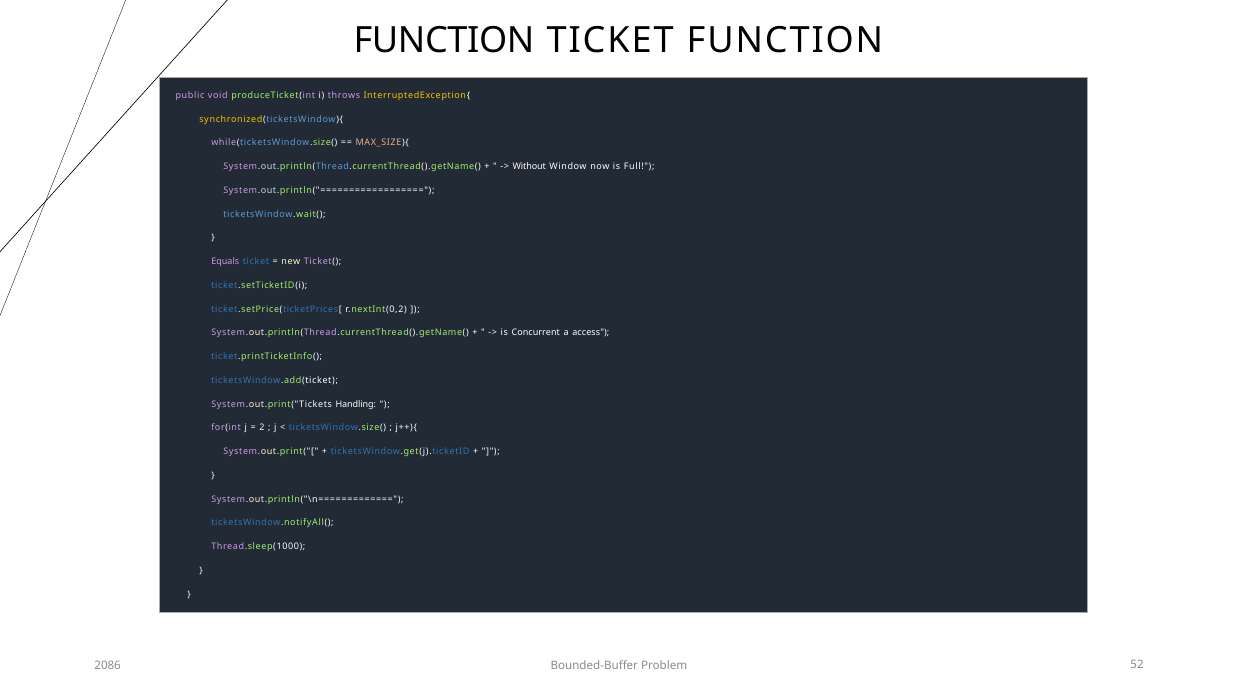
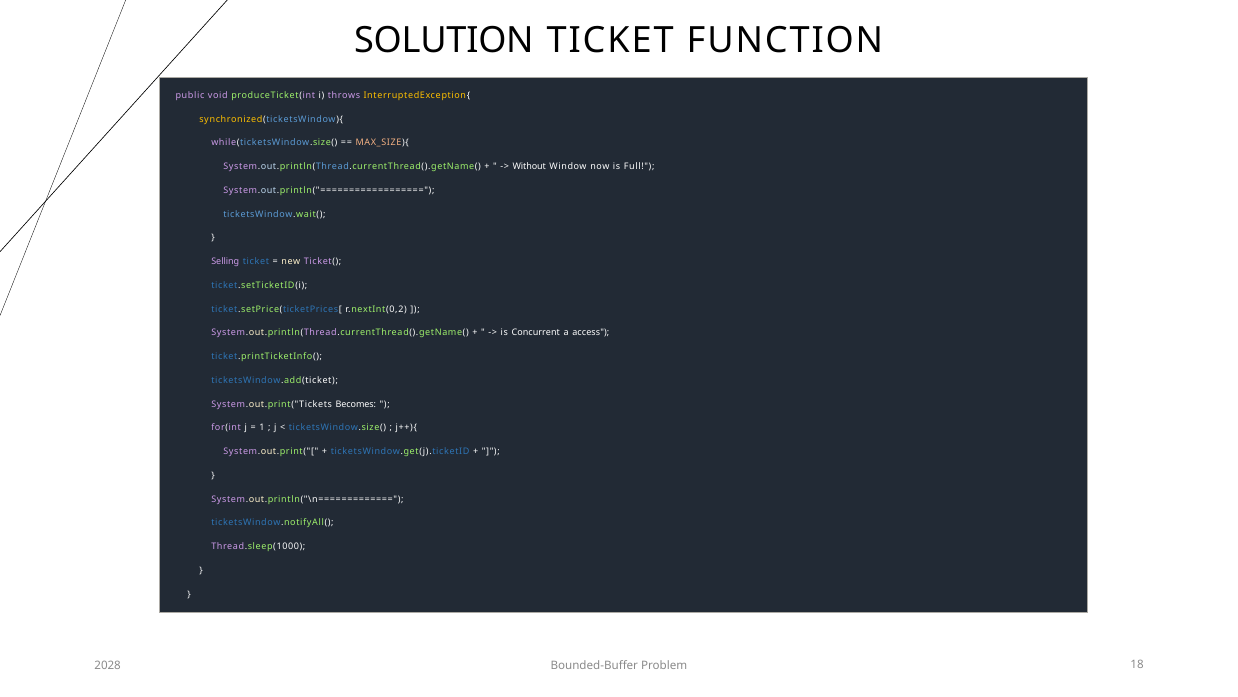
FUNCTION: FUNCTION -> SOLUTION (444, 40)
Equals: Equals -> Selling (225, 261)
Handling: Handling -> Becomes (356, 404)
2: 2 -> 1 (262, 427)
2086: 2086 -> 2028 (108, 665)
52: 52 -> 18 (1137, 664)
